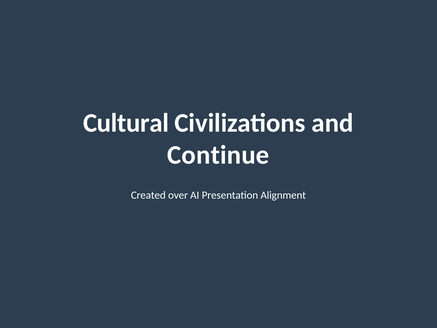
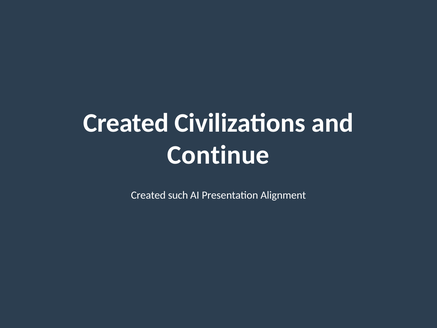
Cultural: Cultural -> Created (126, 123)
over: over -> such (178, 195)
